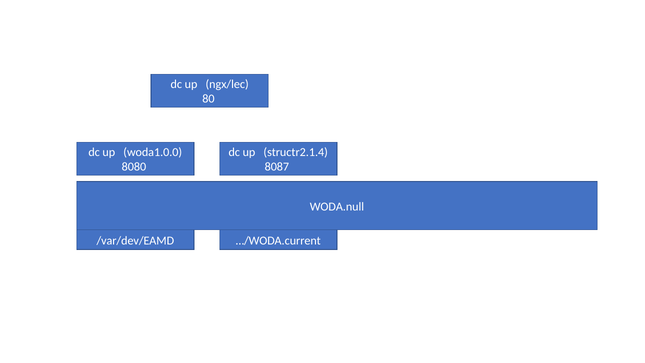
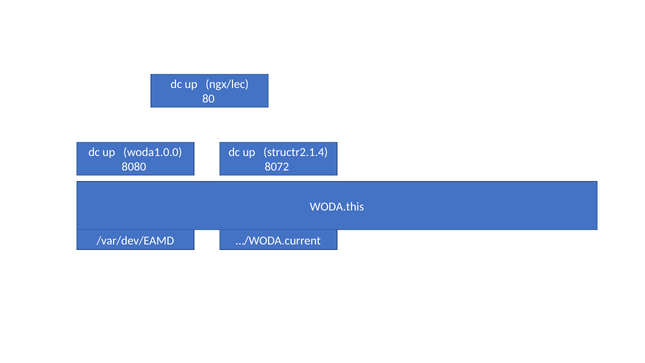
8087: 8087 -> 8072 (277, 167)
WODA.null: WODA.null -> WODA.this (337, 206)
